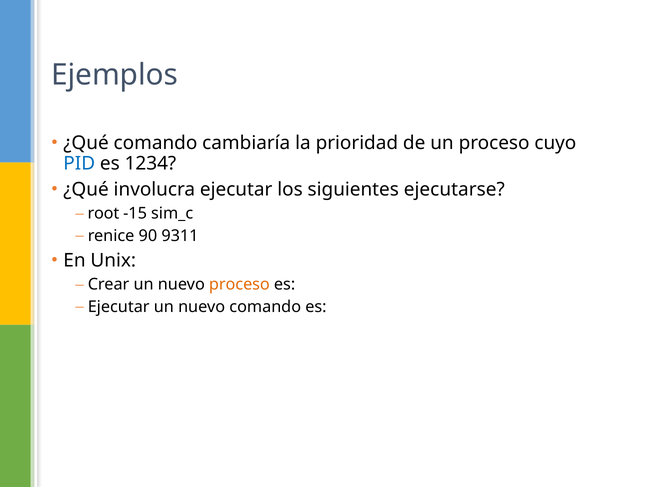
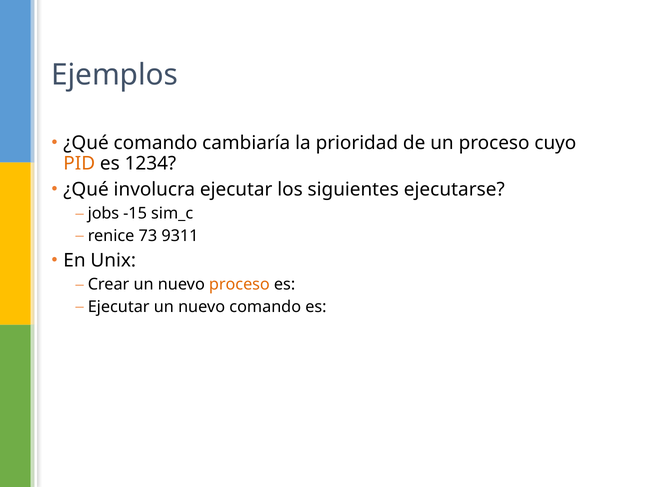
PID colour: blue -> orange (79, 164)
root: root -> jobs (103, 214)
90: 90 -> 73 (148, 236)
